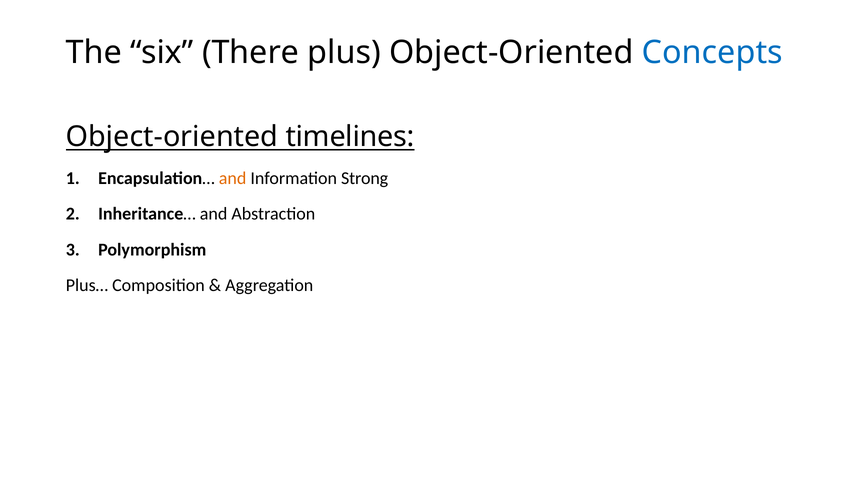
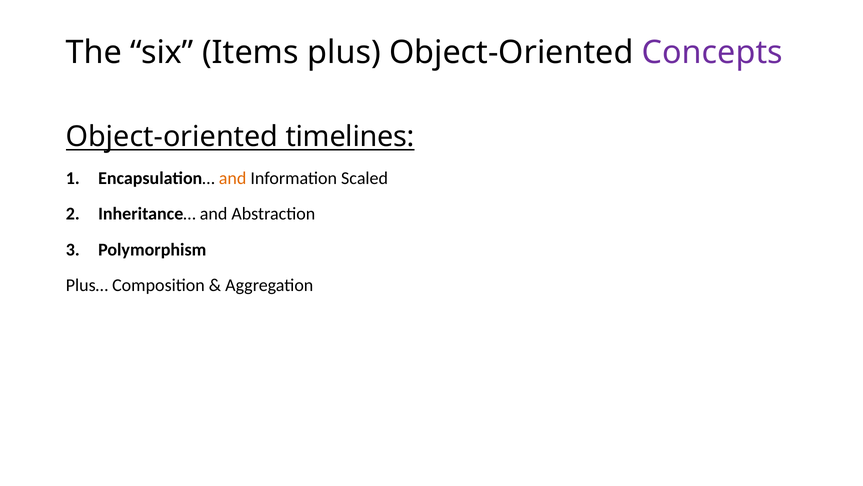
There: There -> Items (250, 52)
Concepts colour: blue -> purple (712, 52)
Strong: Strong -> Scaled (365, 178)
